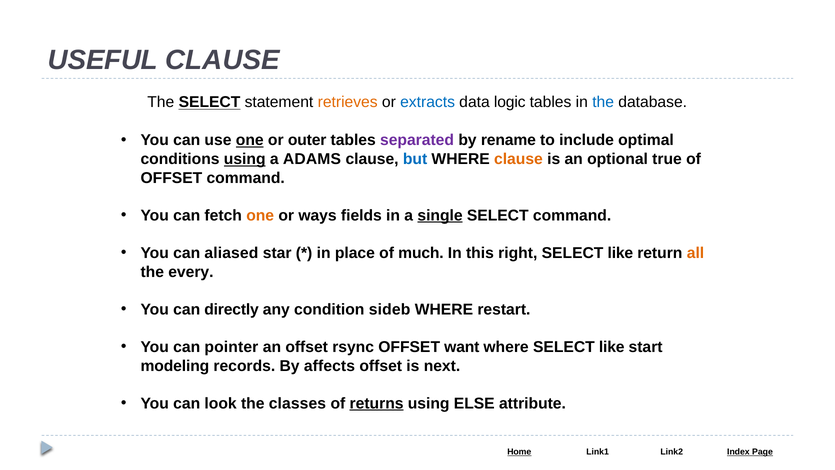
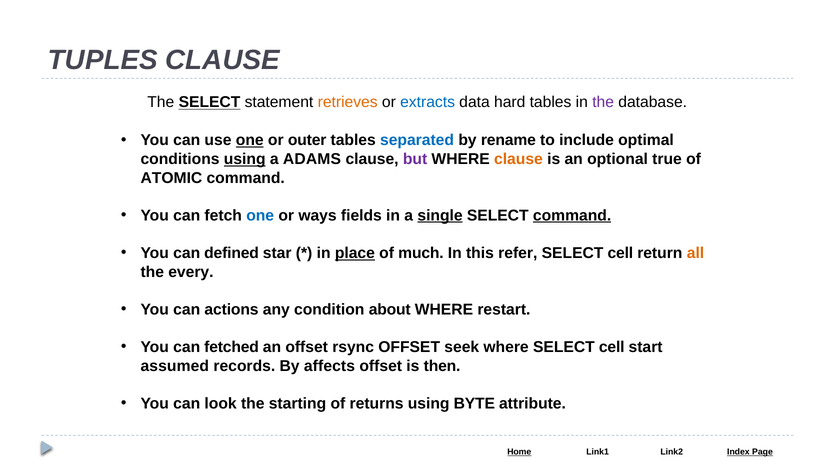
USEFUL: USEFUL -> TUPLES (103, 60)
logic: logic -> hard (510, 102)
the colour: blue -> purple (603, 102)
separated colour: purple -> blue (417, 140)
but colour: blue -> purple (415, 159)
OFFSET: OFFSET -> ATOMIC (171, 178)
one colour: orange -> blue (260, 215)
command underline: none -> present (572, 215)
aliased: aliased -> defined (232, 253)
place underline: none -> present (355, 253)
right: right -> refer (518, 253)
like: like -> cell (620, 253)
directly: directly -> actions (232, 309)
sideb: sideb -> about (390, 309)
pointer: pointer -> fetched (232, 347)
want: want -> seek (462, 347)
where SELECT like: like -> cell (612, 347)
modeling: modeling -> assumed (175, 366)
next: next -> then (442, 366)
classes: classes -> starting (297, 403)
returns underline: present -> none (377, 403)
ELSE: ELSE -> BYTE (474, 403)
